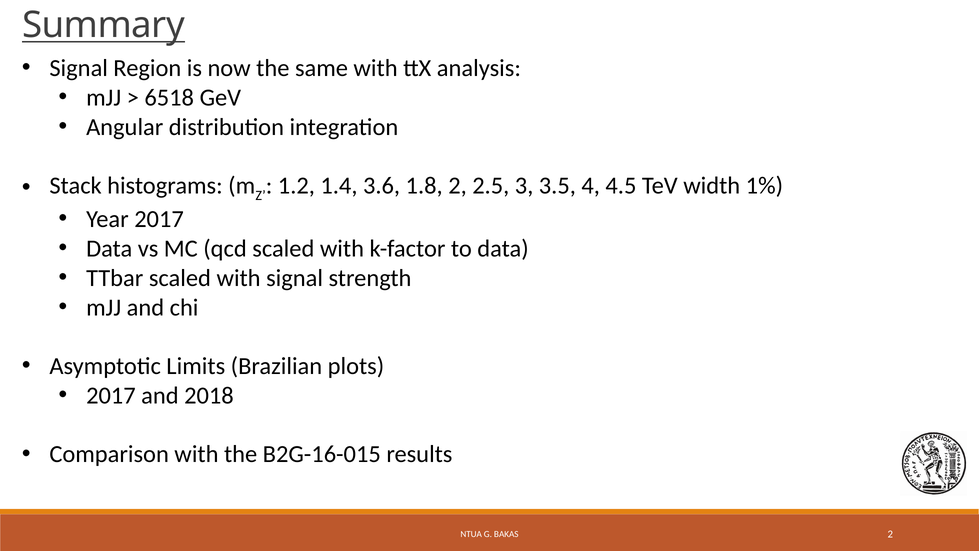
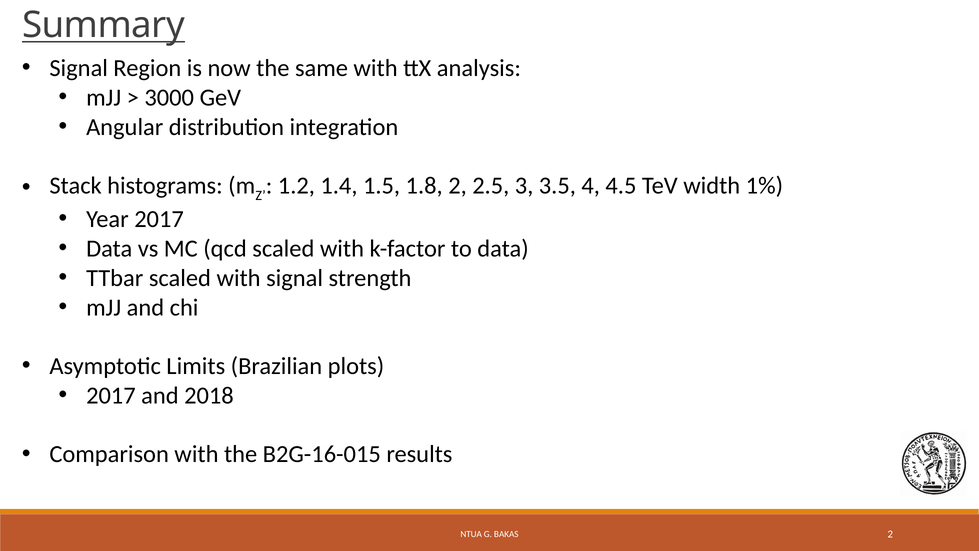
6518: 6518 -> 3000 (169, 98)
3.6: 3.6 -> 1.5 (382, 186)
